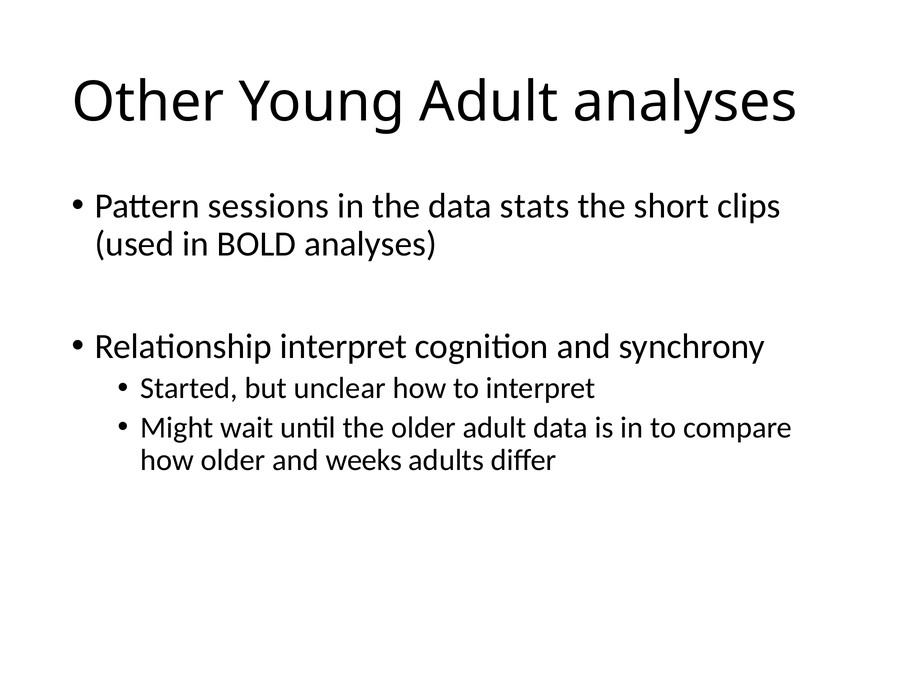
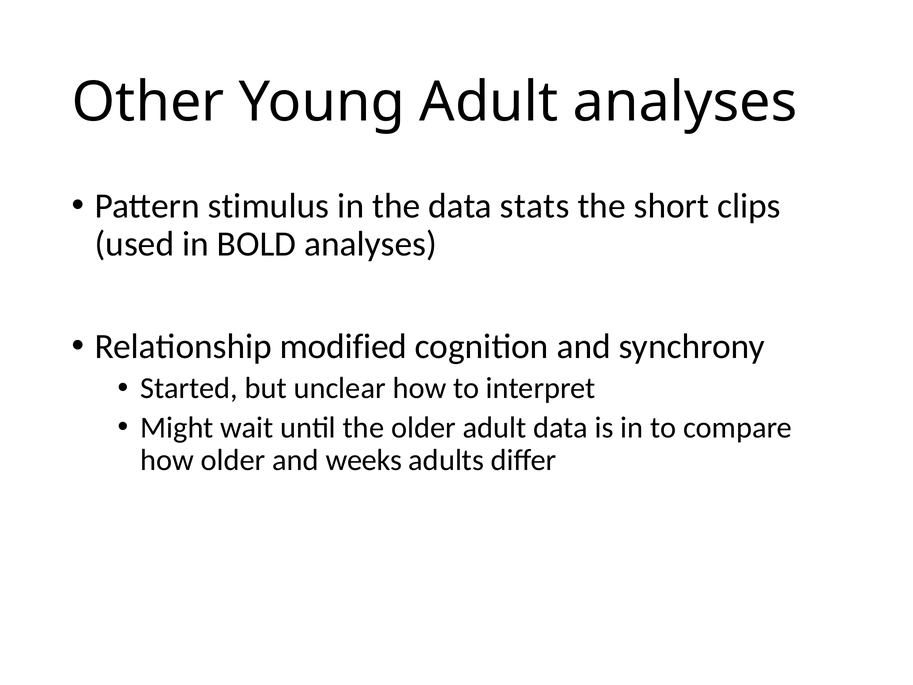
sessions: sessions -> stimulus (268, 206)
Relationship interpret: interpret -> modified (343, 346)
